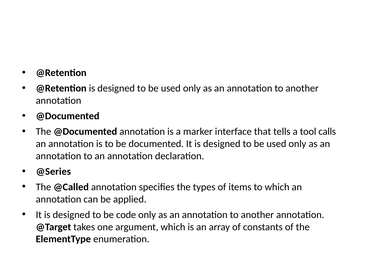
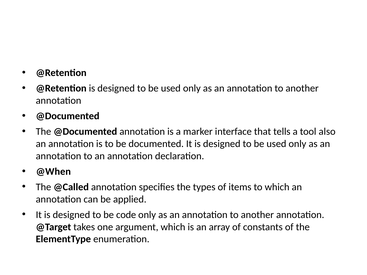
calls: calls -> also (327, 132)
@Series: @Series -> @When (53, 172)
